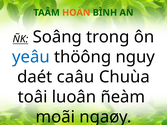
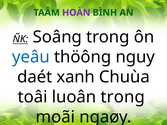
HOÀN colour: orange -> purple (76, 13)
caâu: caâu -> xanh (76, 77)
luoân ñeàm: ñeàm -> trong (123, 97)
